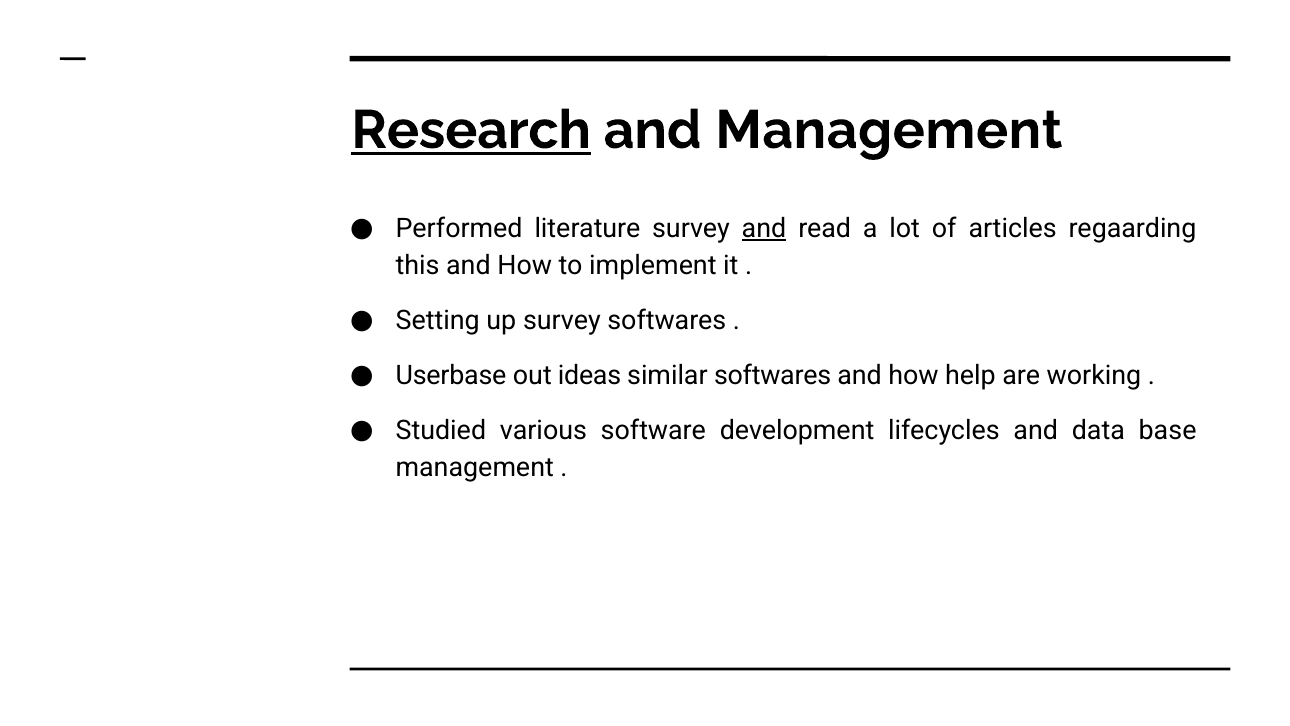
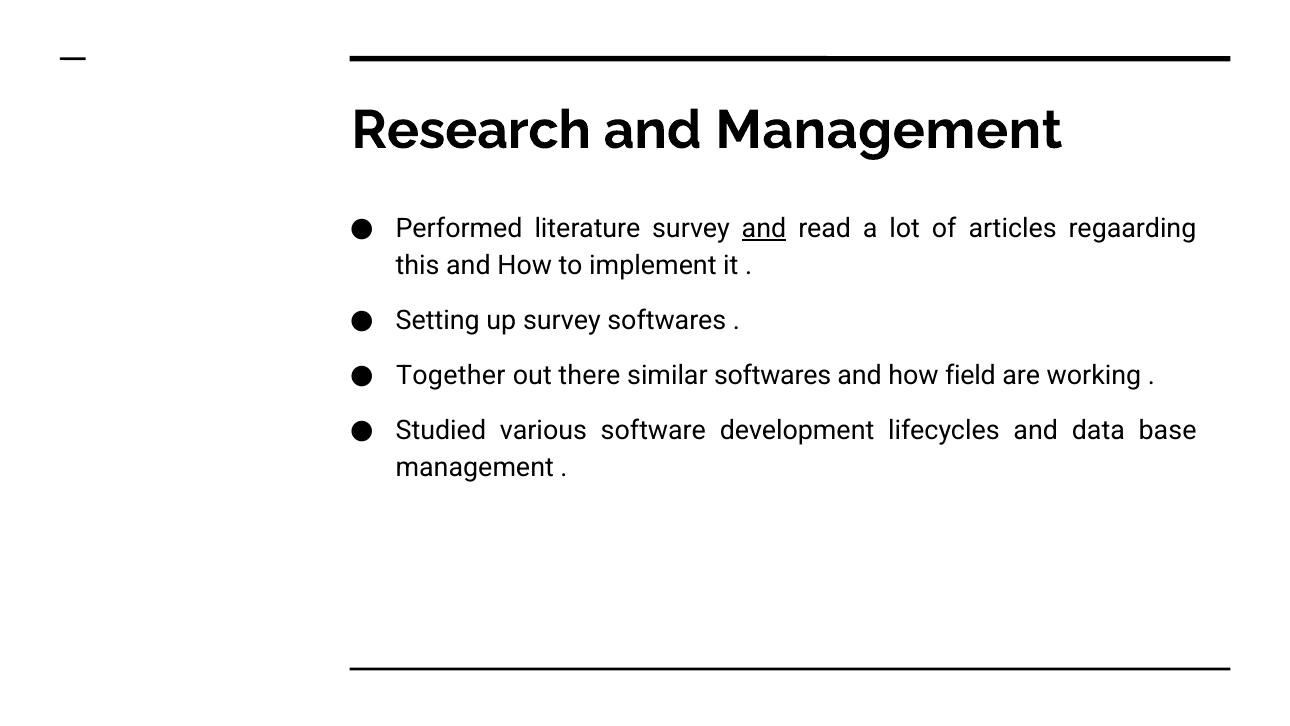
Research underline: present -> none (471, 130)
Userbase: Userbase -> Together (451, 376)
ideas: ideas -> there (589, 376)
help: help -> field (971, 376)
